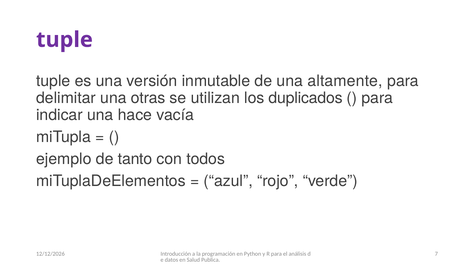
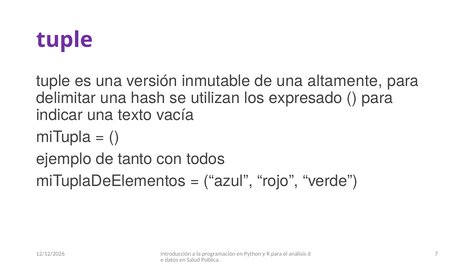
otras: otras -> hash (148, 98)
duplicados: duplicados -> expresado (306, 98)
hace: hace -> texto (135, 115)
